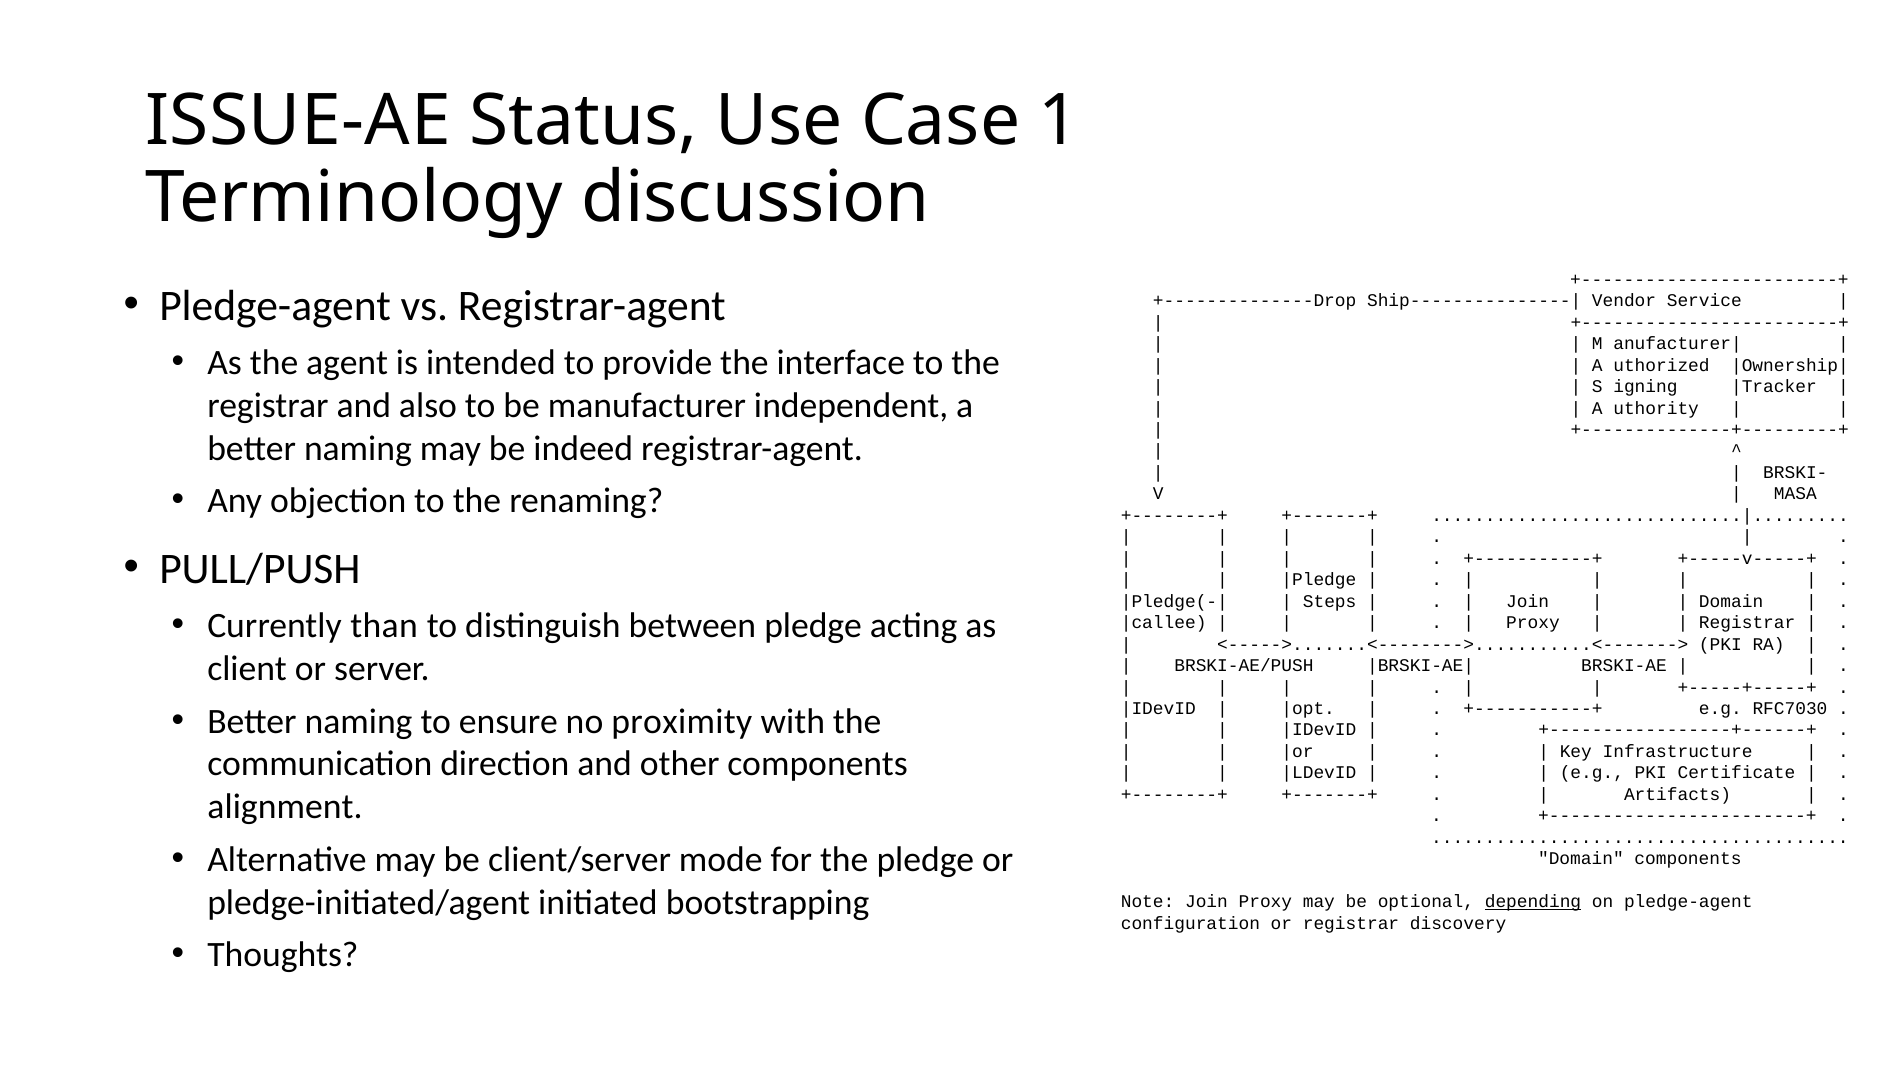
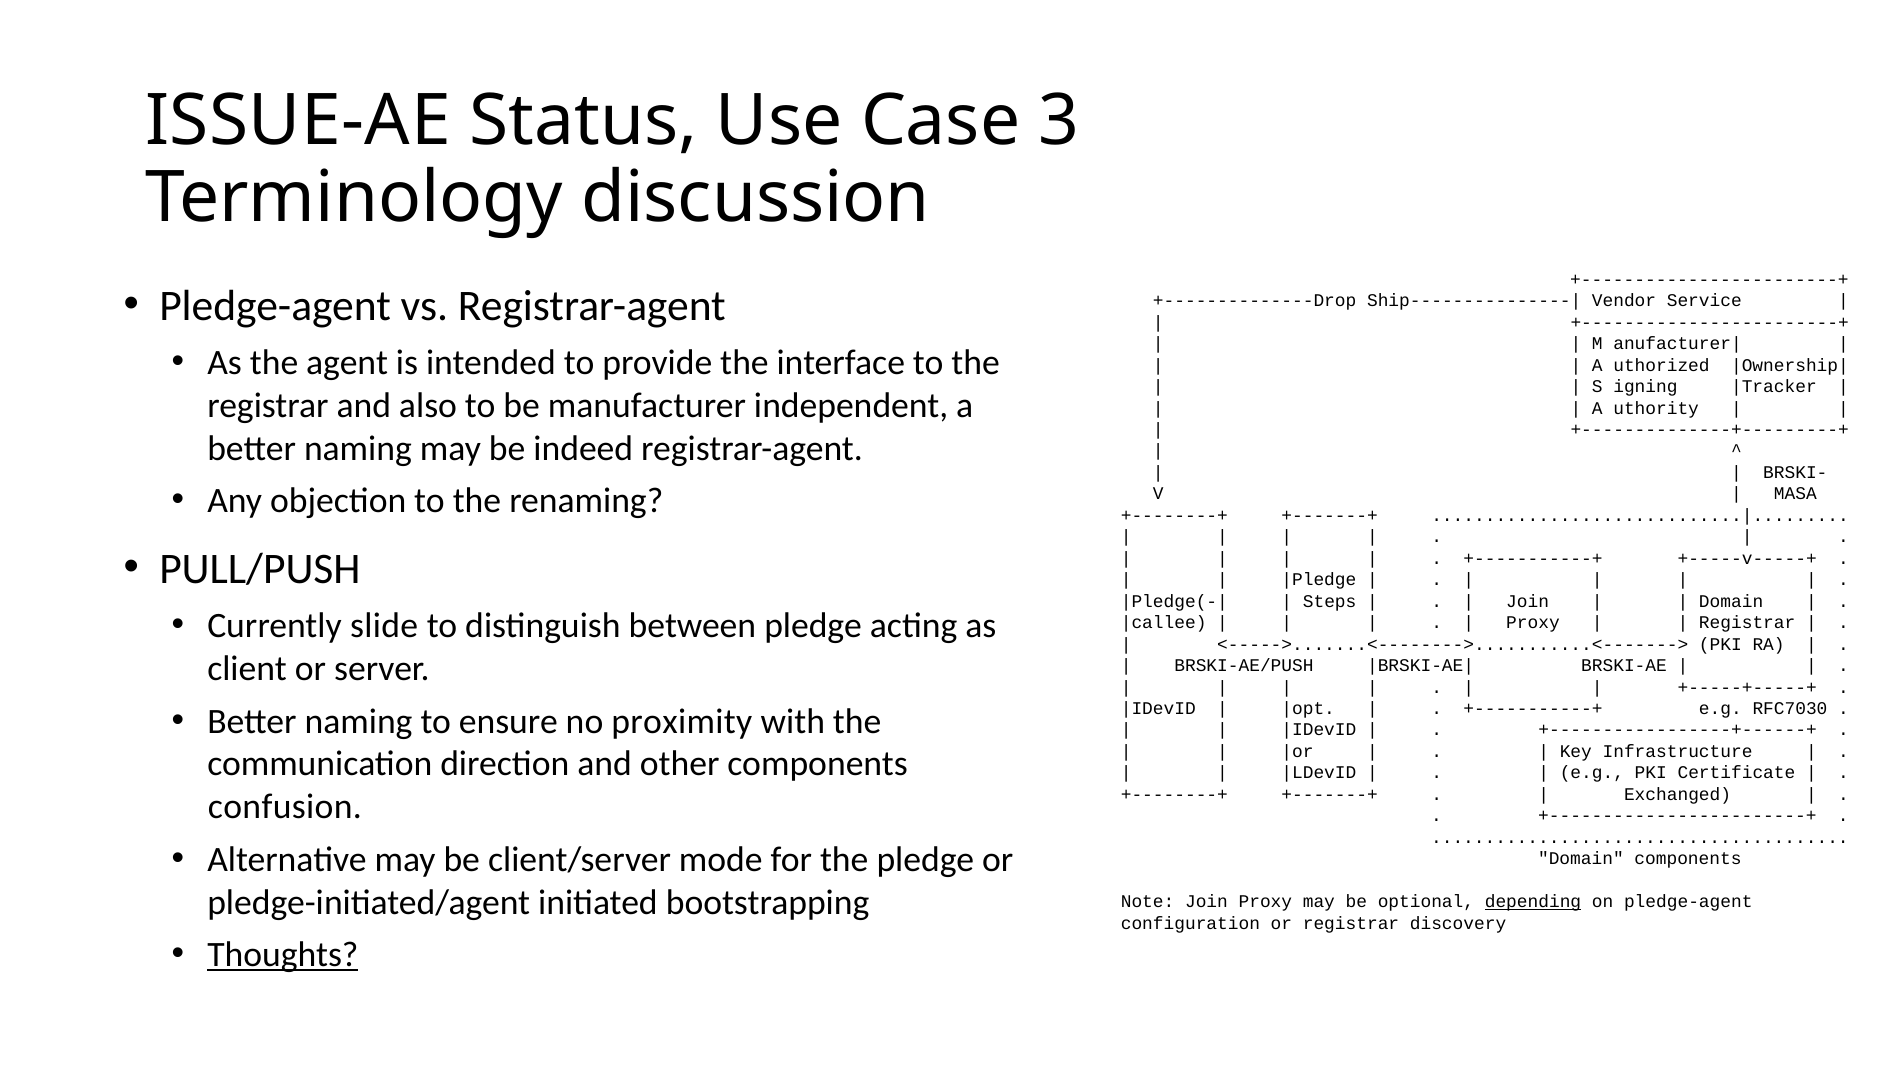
1: 1 -> 3 (1059, 121)
than: than -> slide (384, 626)
Artifacts: Artifacts -> Exchanged (1678, 794)
alignment: alignment -> confusion (285, 807)
Thoughts underline: none -> present (283, 955)
